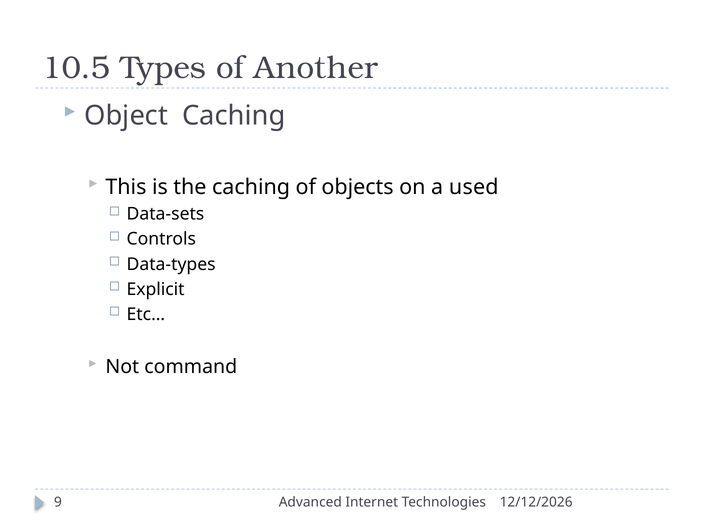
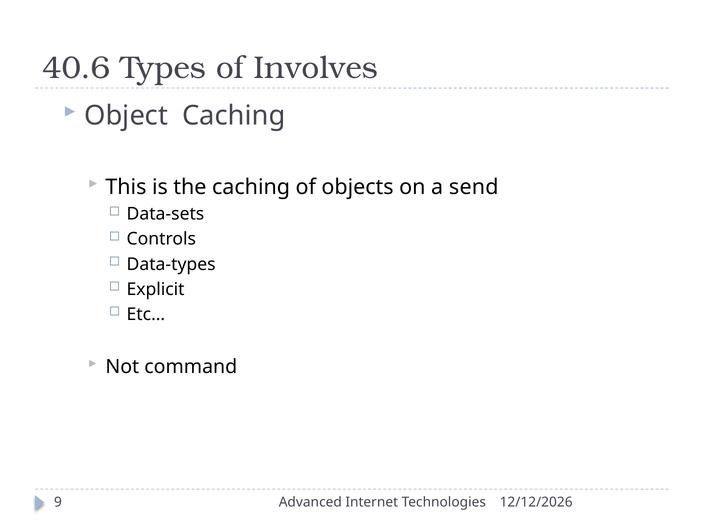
10.5: 10.5 -> 40.6 (76, 68)
Another: Another -> Involves (316, 68)
used: used -> send (474, 187)
